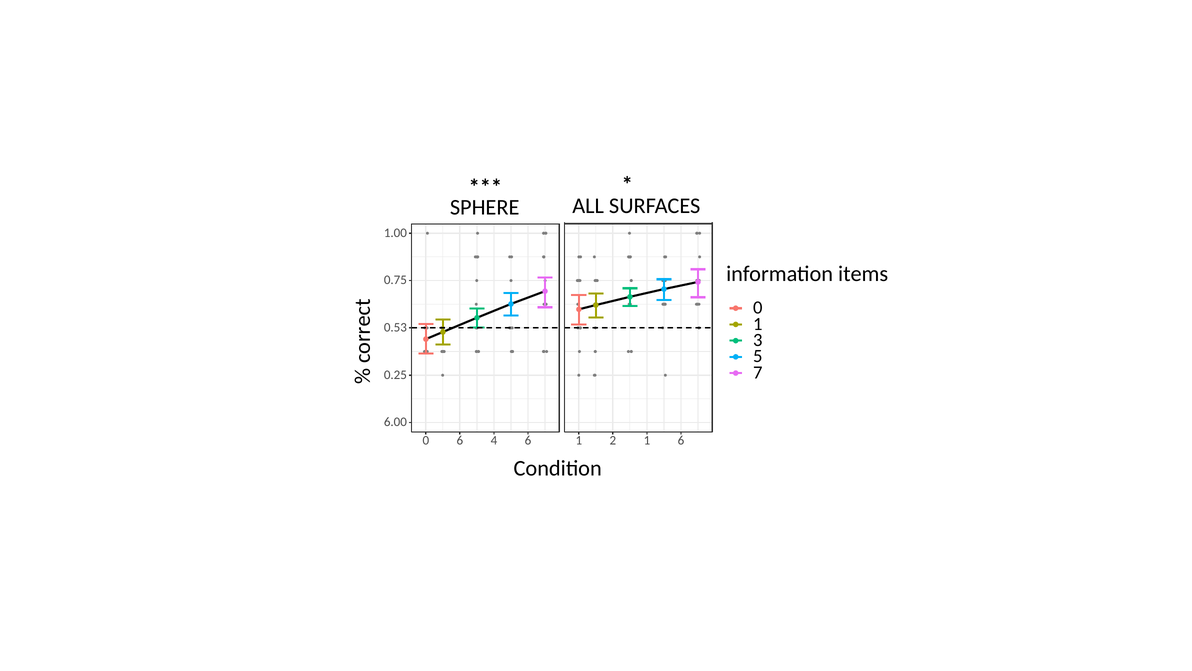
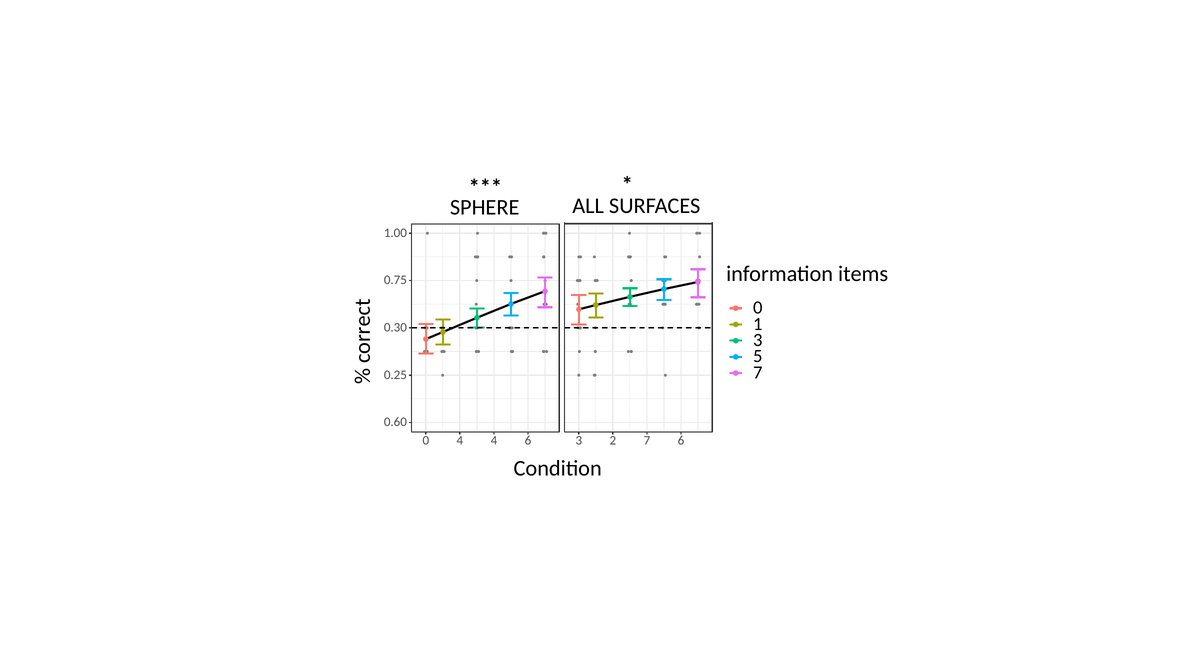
0.53: 0.53 -> 0.30 (395, 327)
6.00: 6.00 -> 0.60 (395, 422)
0 6: 6 -> 4 (460, 440)
6 1: 1 -> 3 (579, 440)
2 1: 1 -> 7 (647, 440)
